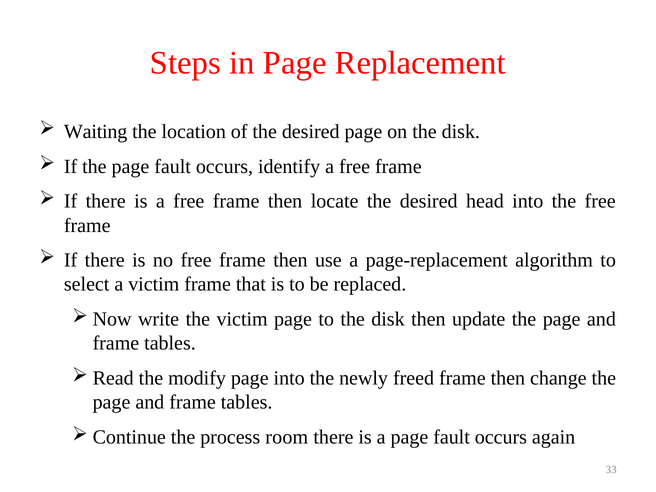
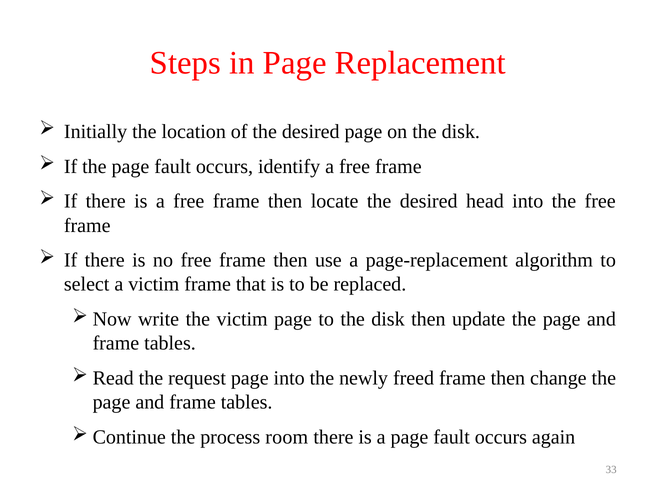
Waiting: Waiting -> Initially (96, 131)
modify: modify -> request (197, 378)
